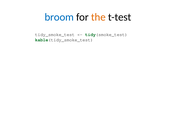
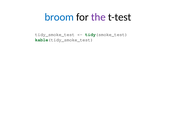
the colour: orange -> purple (98, 17)
